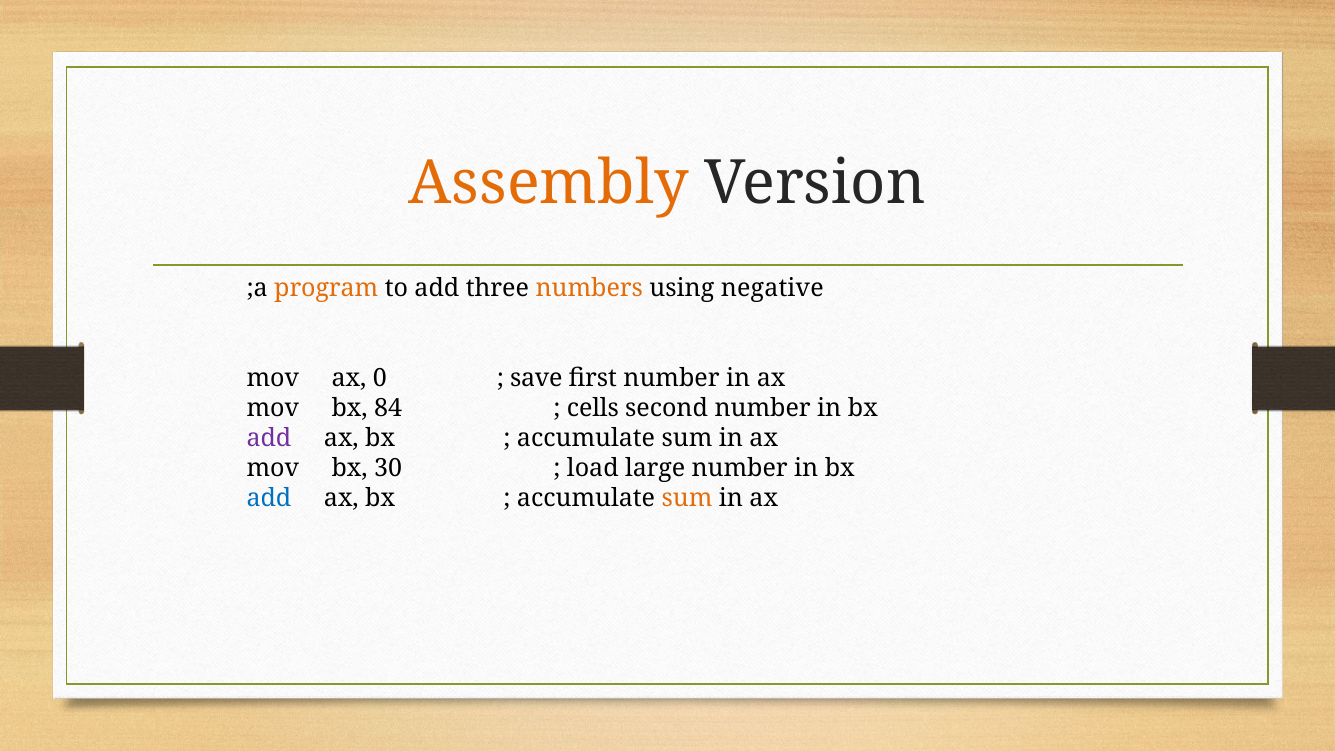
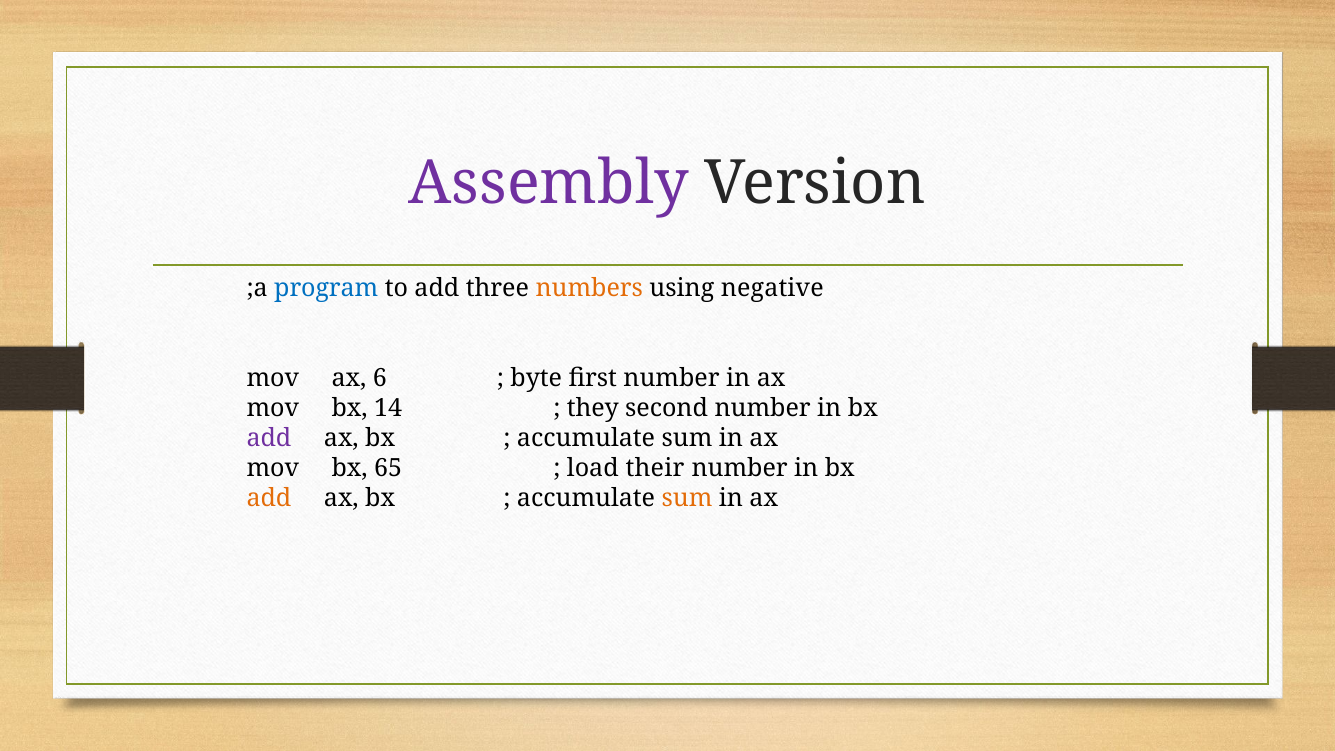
Assembly colour: orange -> purple (549, 183)
program colour: orange -> blue (326, 288)
0: 0 -> 6 (380, 378)
save: save -> byte (536, 378)
84: 84 -> 14 (388, 408)
cells: cells -> they (593, 408)
30: 30 -> 65 (388, 468)
large: large -> their (655, 468)
add colour: blue -> orange (269, 498)
